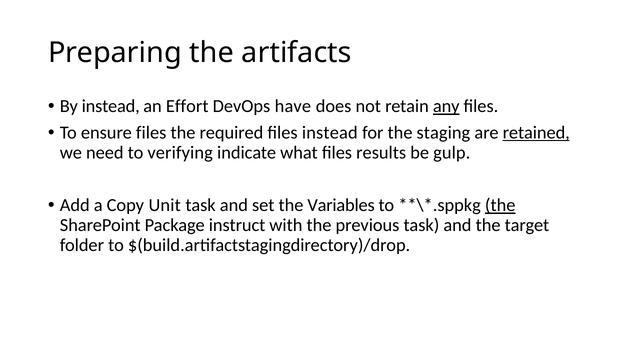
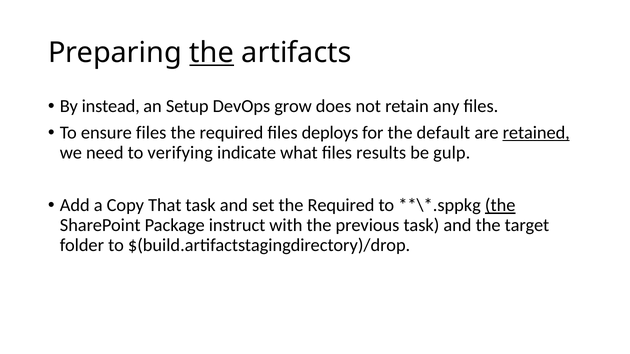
the underline: none -> present (212, 53)
Effort: Effort -> Setup (187, 107)
have: have -> grow (293, 107)
any underline: present -> none (446, 107)
files instead: instead -> deploys (330, 133)
staging: staging -> default (443, 133)
Unit: Unit -> That (165, 206)
set the Variables: Variables -> Required (341, 206)
